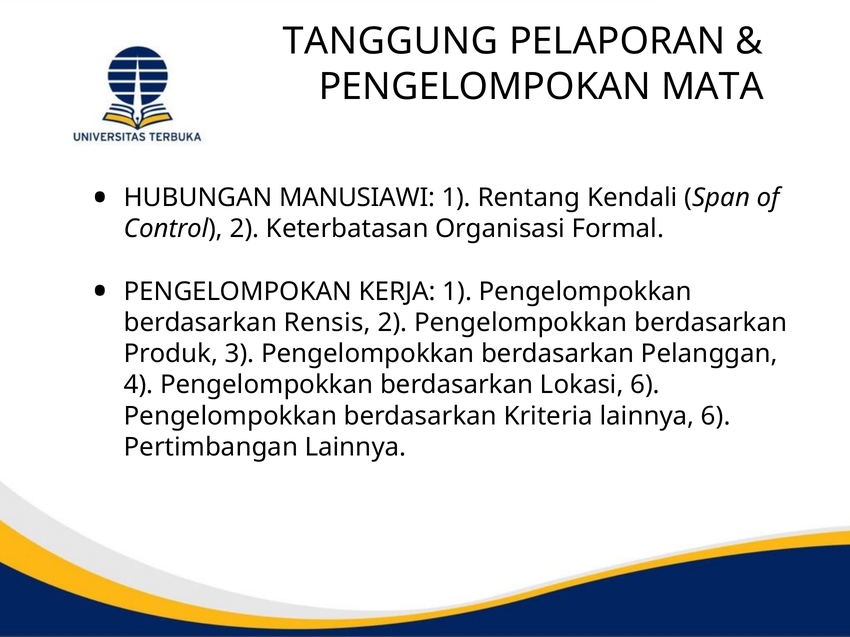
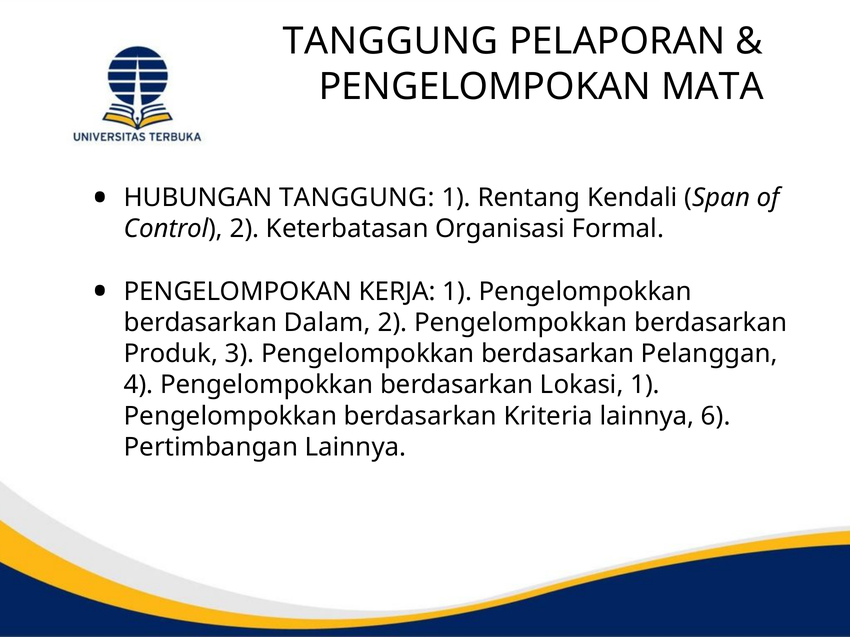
HUBUNGAN MANUSIAWI: MANUSIAWI -> TANGGUNG (357, 198)
Rensis: Rensis -> Dalam (327, 323)
Lokasi 6: 6 -> 1 (645, 385)
